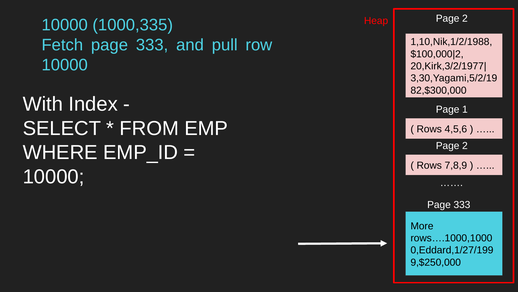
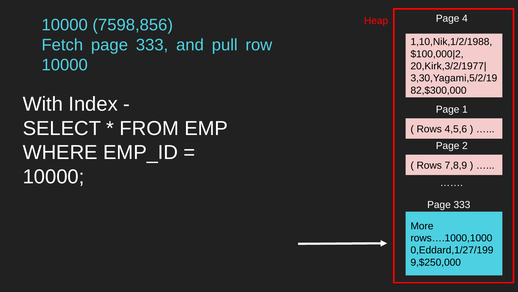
2: 2 -> 4 (465, 18)
1000,335: 1000,335 -> 7598,856 (133, 25)
